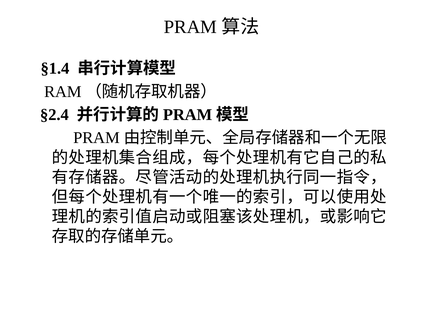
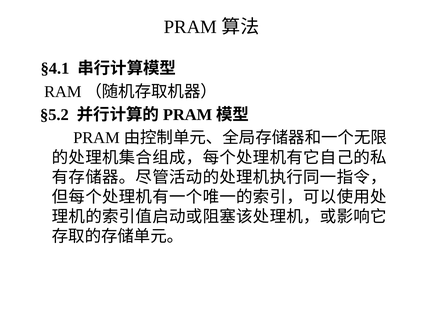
§1.4: §1.4 -> §4.1 (55, 68)
§2.4: §2.4 -> §5.2 (54, 115)
